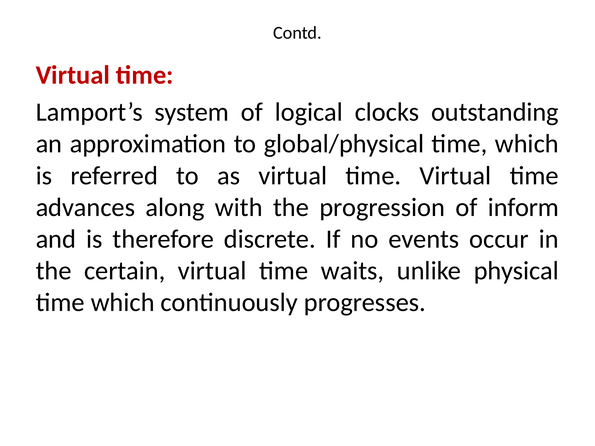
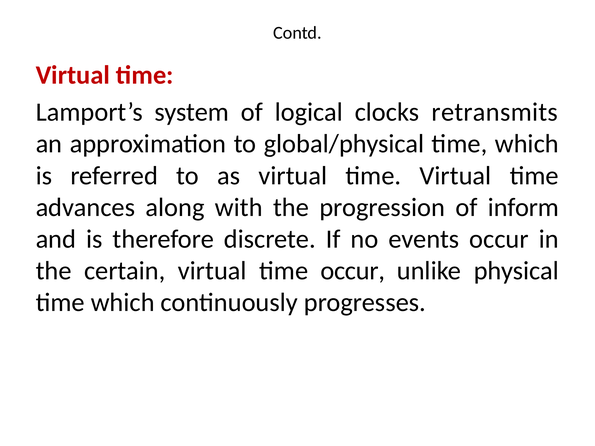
outstanding: outstanding -> retransmits (495, 112)
time waits: waits -> occur (353, 271)
